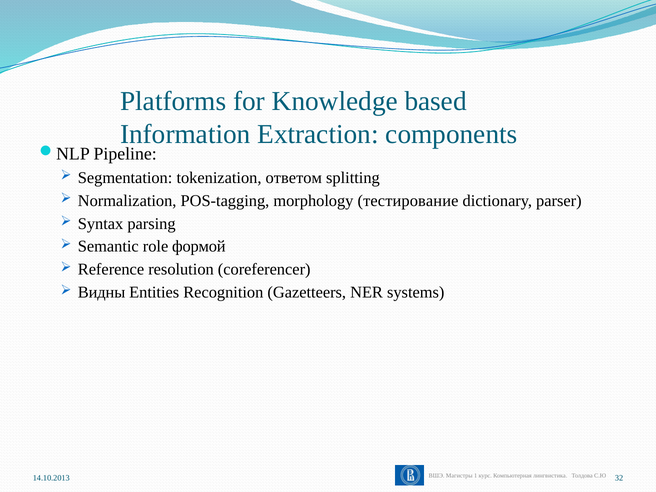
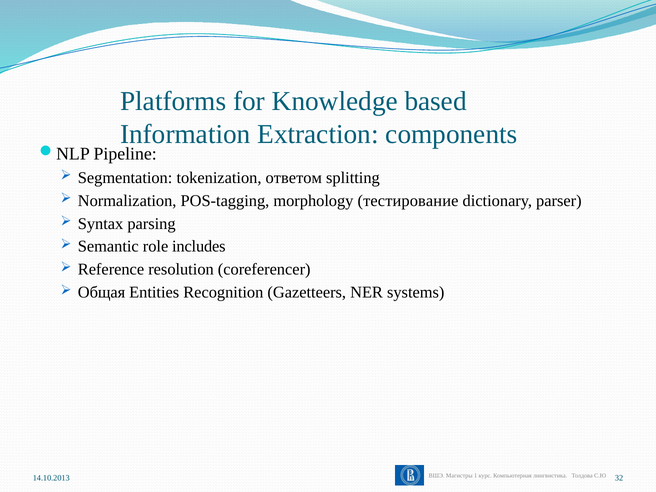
формой: формой -> includes (199, 247)
Видны: Видны -> Общая (102, 292)
